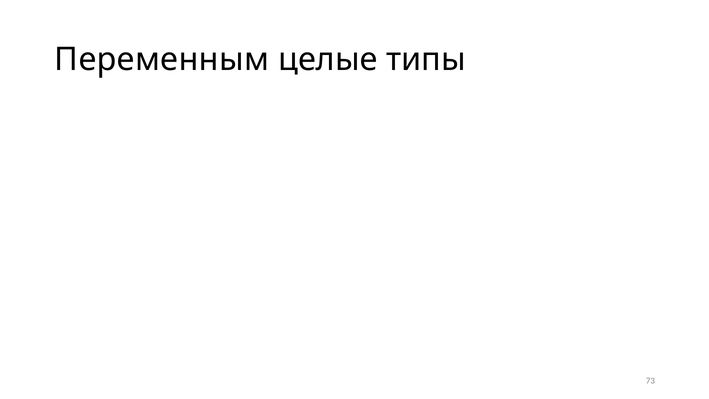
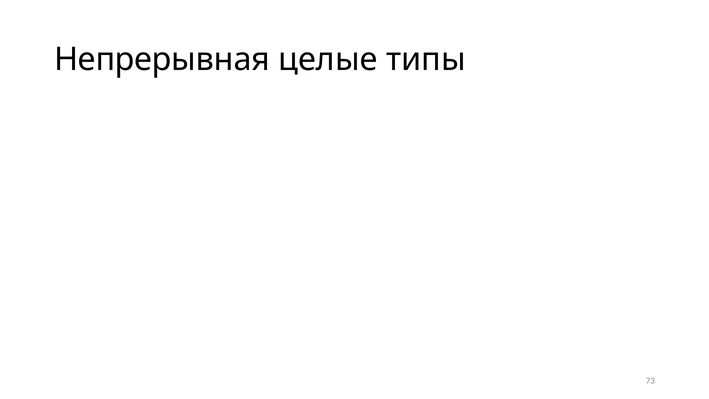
Переменным: Переменным -> Непрерывная (162, 60)
